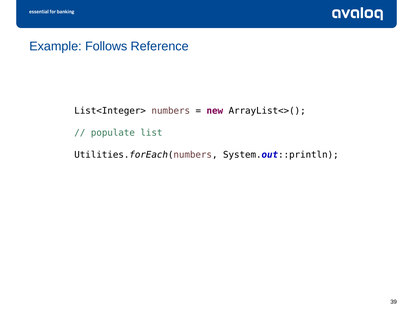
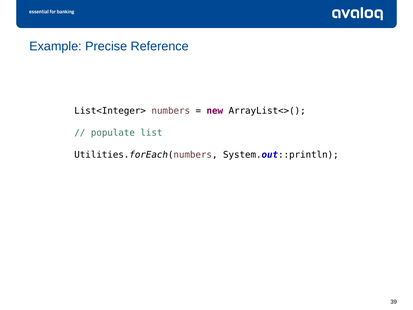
Follows: Follows -> Precise (106, 46)
